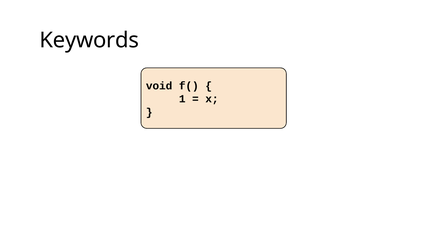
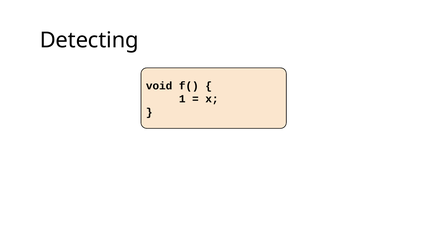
Keywords: Keywords -> Detecting (89, 40)
